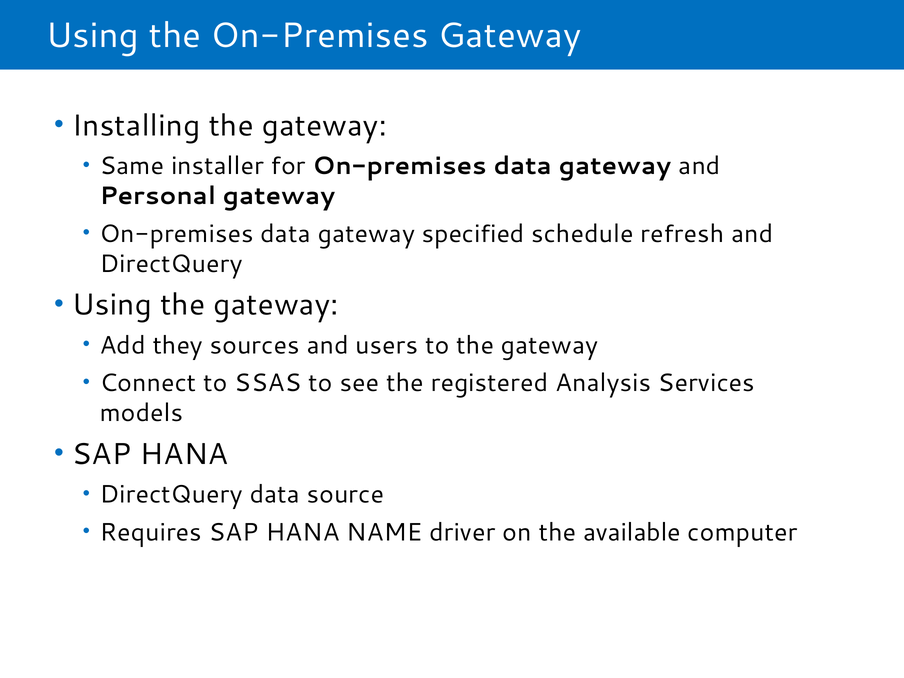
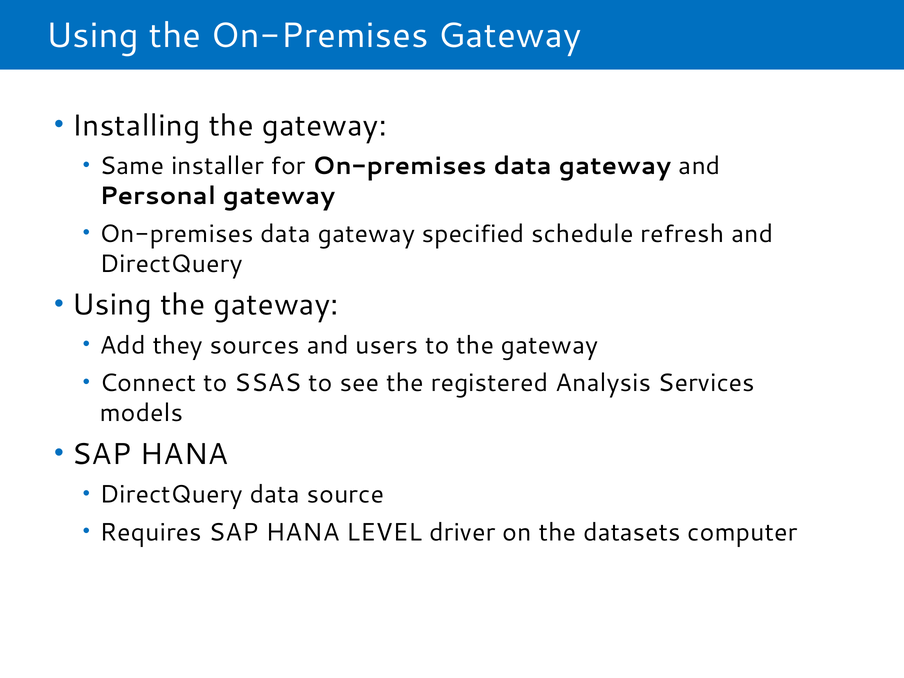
NAME: NAME -> LEVEL (384, 532)
available: available -> datasets (632, 532)
